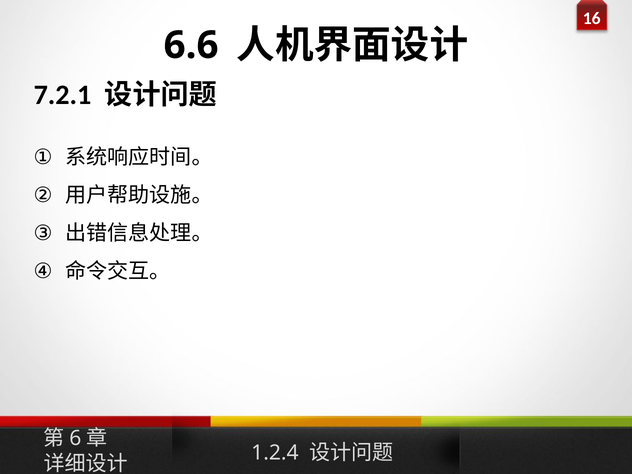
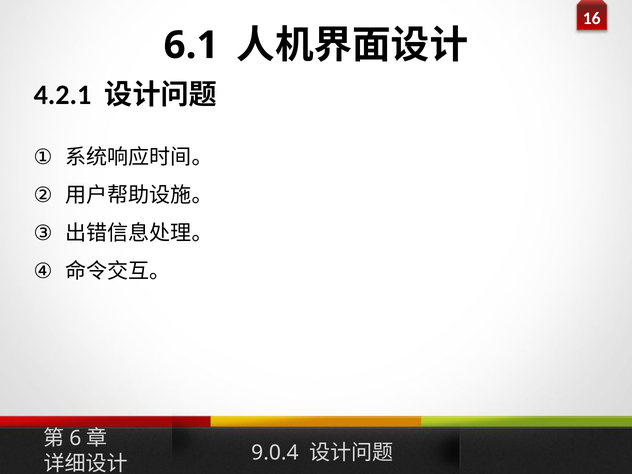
6.6: 6.6 -> 6.1 (191, 45)
7.2.1: 7.2.1 -> 4.2.1 (62, 95)
1.2.4: 1.2.4 -> 9.0.4 (275, 453)
